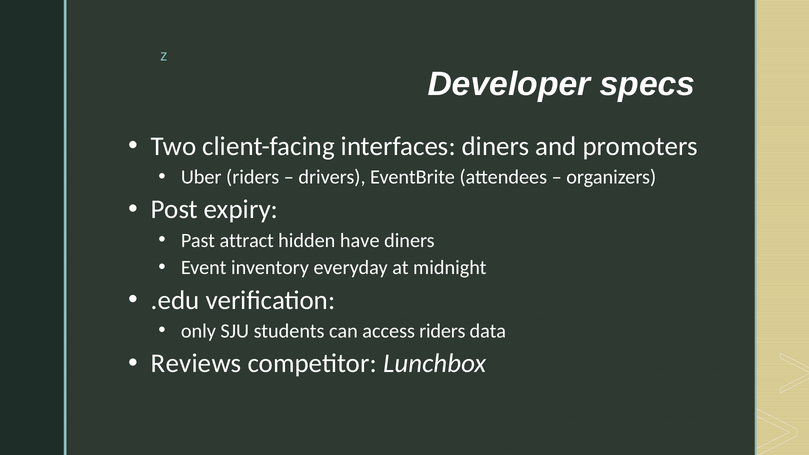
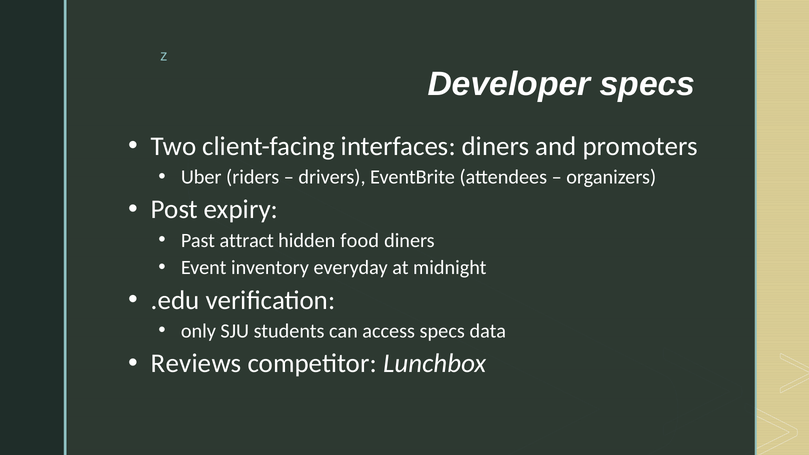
have: have -> food (360, 240)
access riders: riders -> specs (442, 331)
